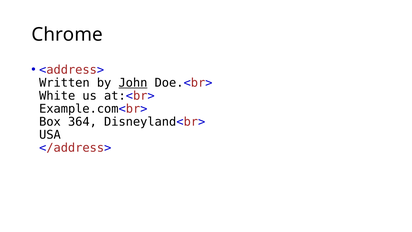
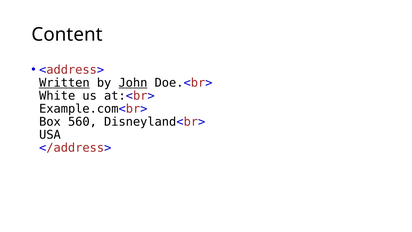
Chrome: Chrome -> Content (67, 35)
Written underline: none -> present (64, 83)
364: 364 -> 560 (82, 122)
